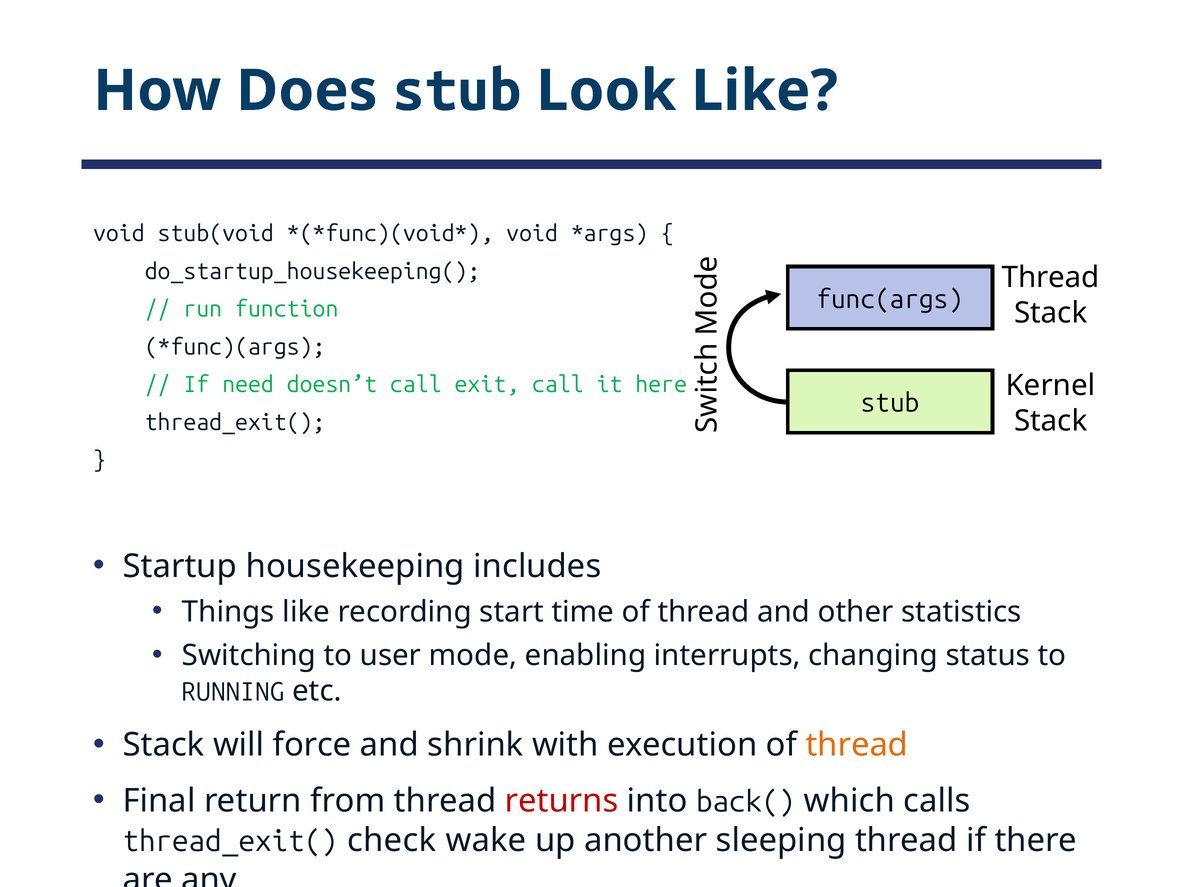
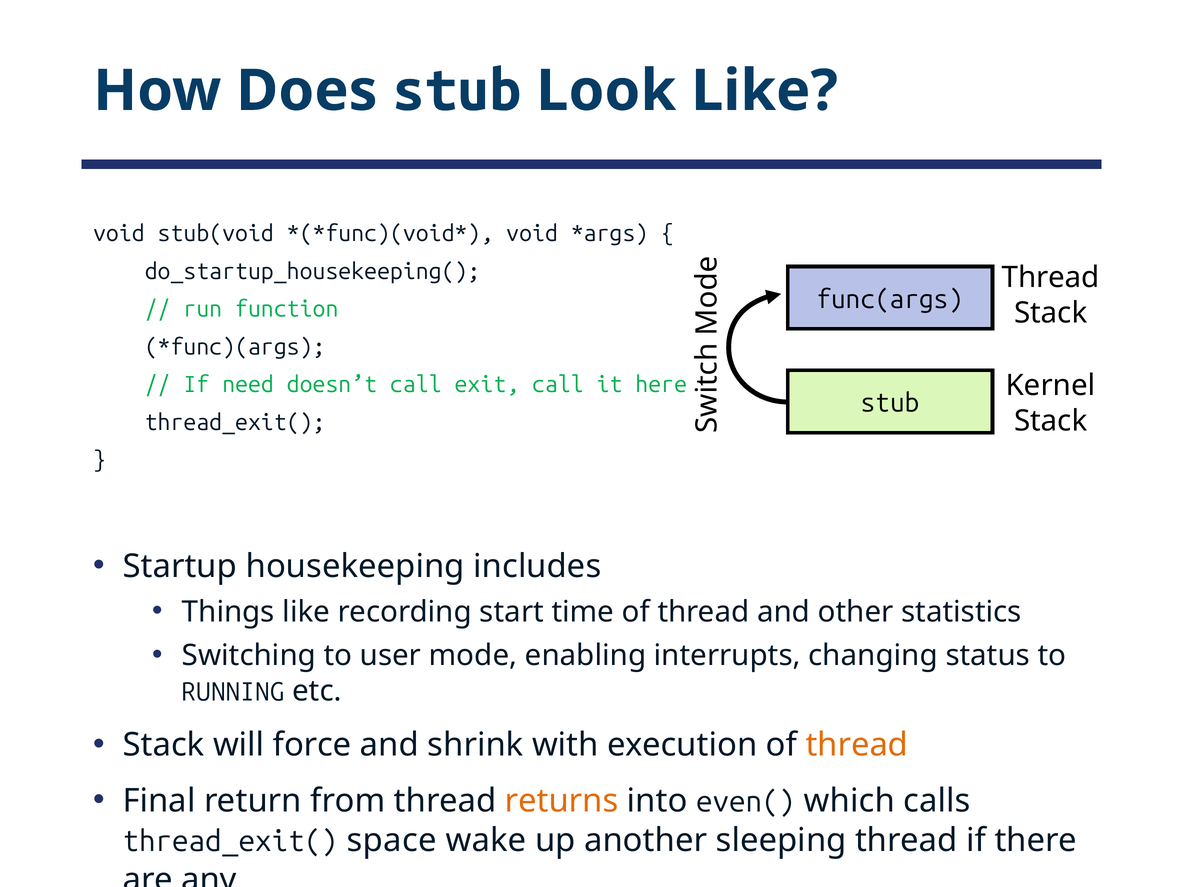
returns colour: red -> orange (562, 801)
back(: back( -> even( (746, 802)
check: check -> space (392, 841)
